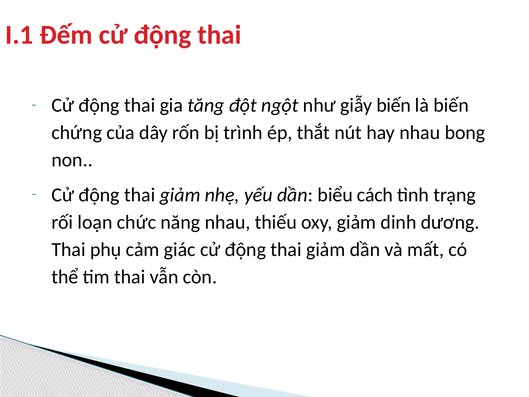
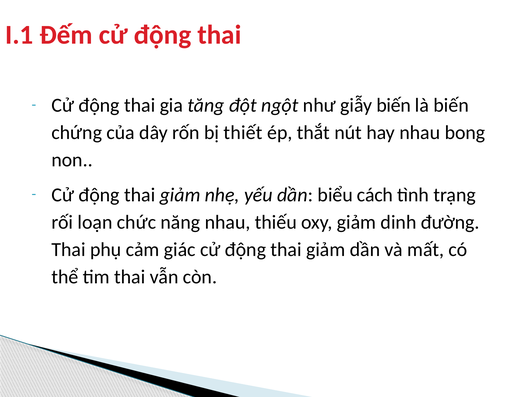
trình: trình -> thiết (243, 133)
dương: dương -> đường (450, 222)
